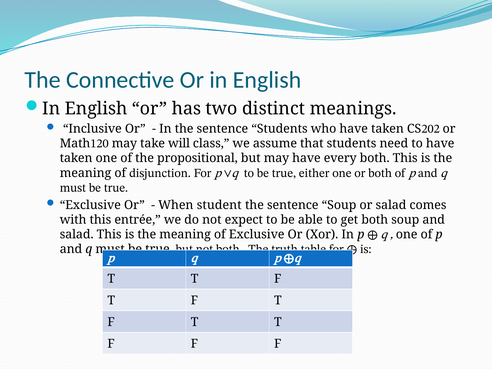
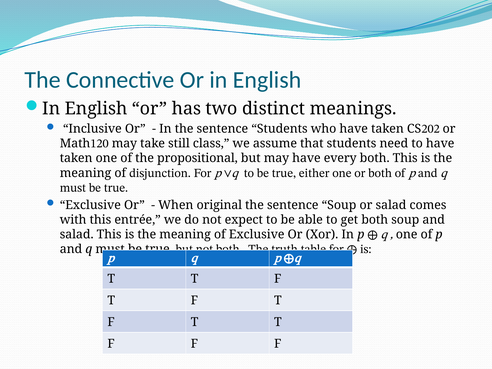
will: will -> still (179, 143)
student: student -> original (219, 205)
